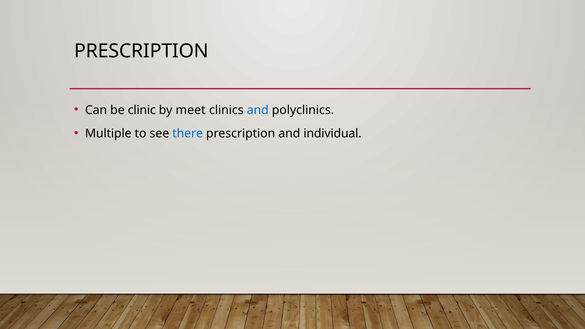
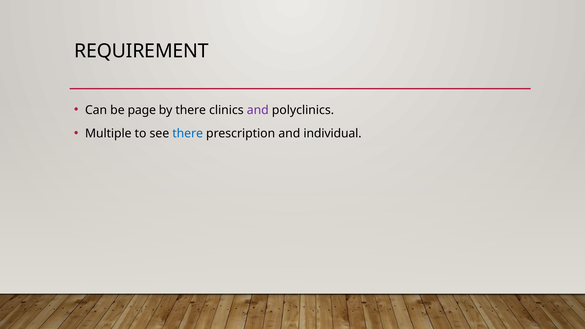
PRESCRIPTION: PRESCRIPTION -> REQUIREMENT (141, 51)
clinic: clinic -> page (142, 110)
by meet: meet -> there (191, 110)
and colour: blue -> purple (258, 110)
